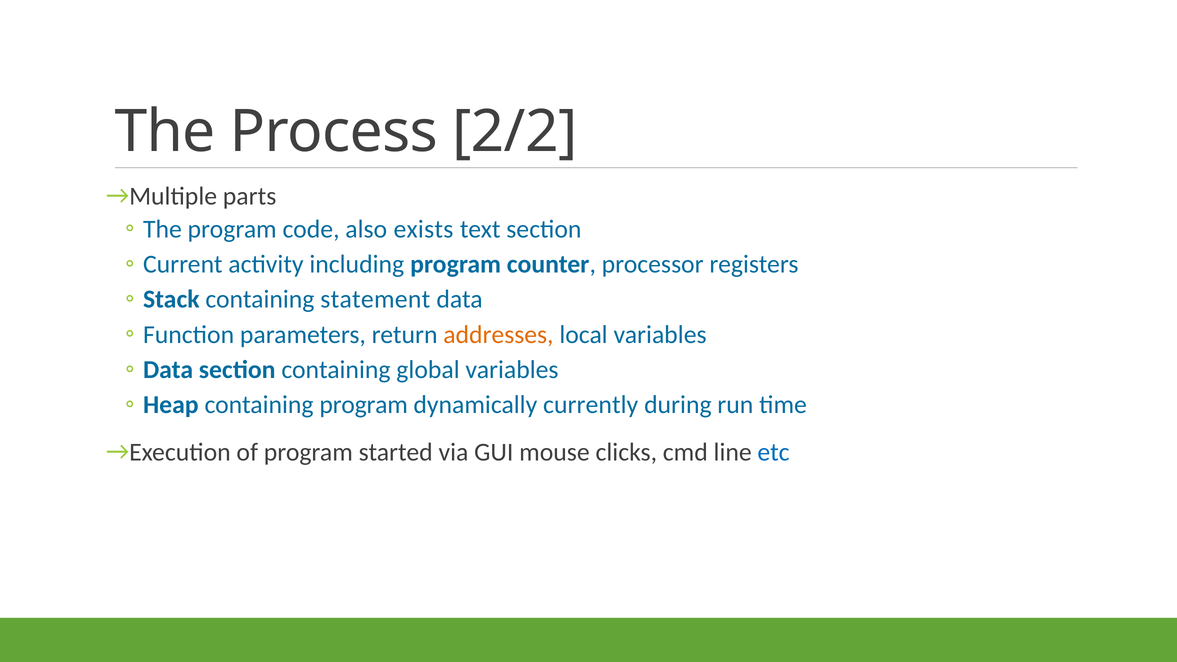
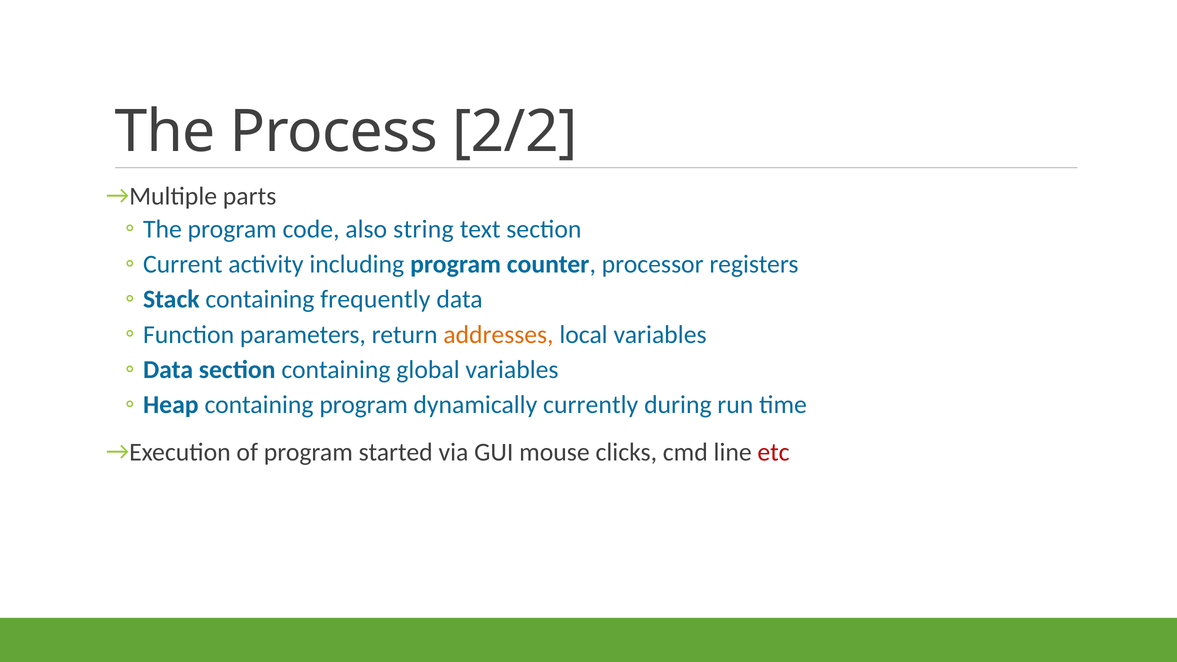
exists: exists -> string (423, 229)
statement: statement -> frequently (375, 299)
etc colour: blue -> red (774, 452)
